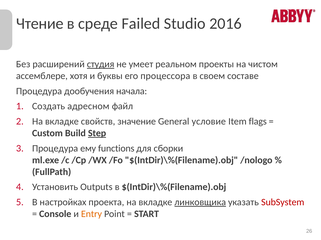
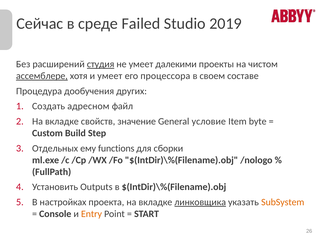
Чтение: Чтение -> Сейчас (40, 24)
2016: 2016 -> 2019 (226, 24)
реальном: реальном -> далекими (176, 64)
ассемблере underline: none -> present (42, 76)
и буквы: буквы -> умеет (110, 76)
начала: начала -> других (132, 91)
flags: flags -> byte (258, 122)
Step underline: present -> none (97, 134)
Процедура: Процедура -> Отдельных (55, 149)
SubSystem colour: red -> orange (283, 203)
